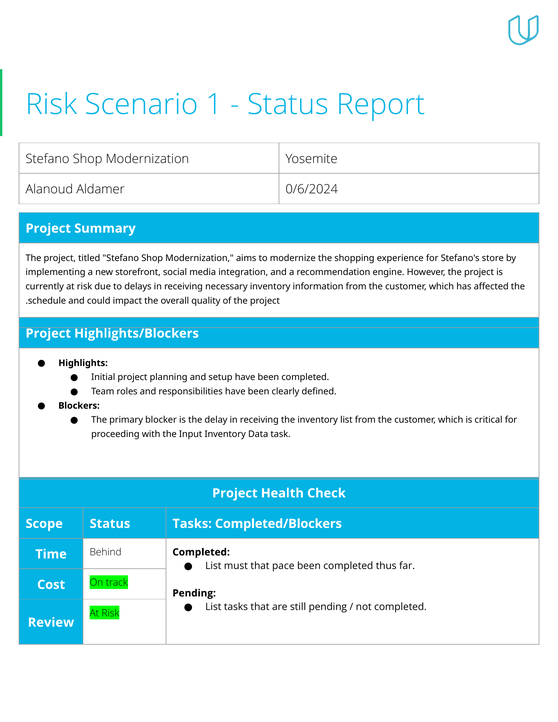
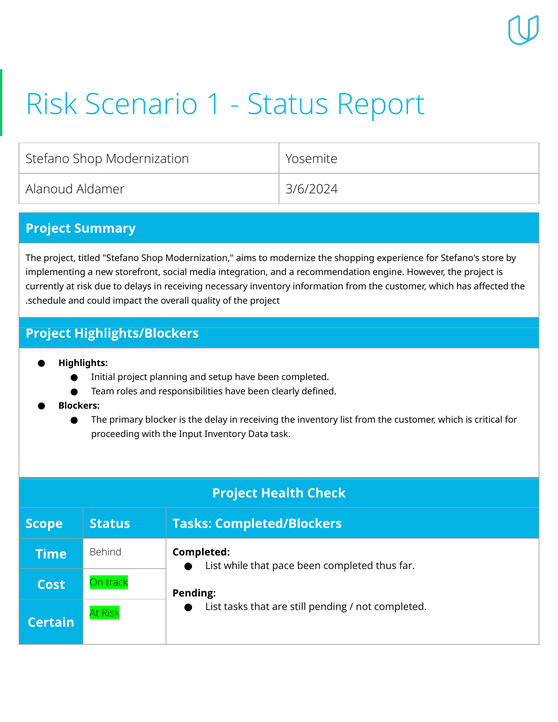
0/6/2024: 0/6/2024 -> 3/6/2024 (312, 189)
must: must -> while (236, 566)
Review: Review -> Certain (51, 623)
